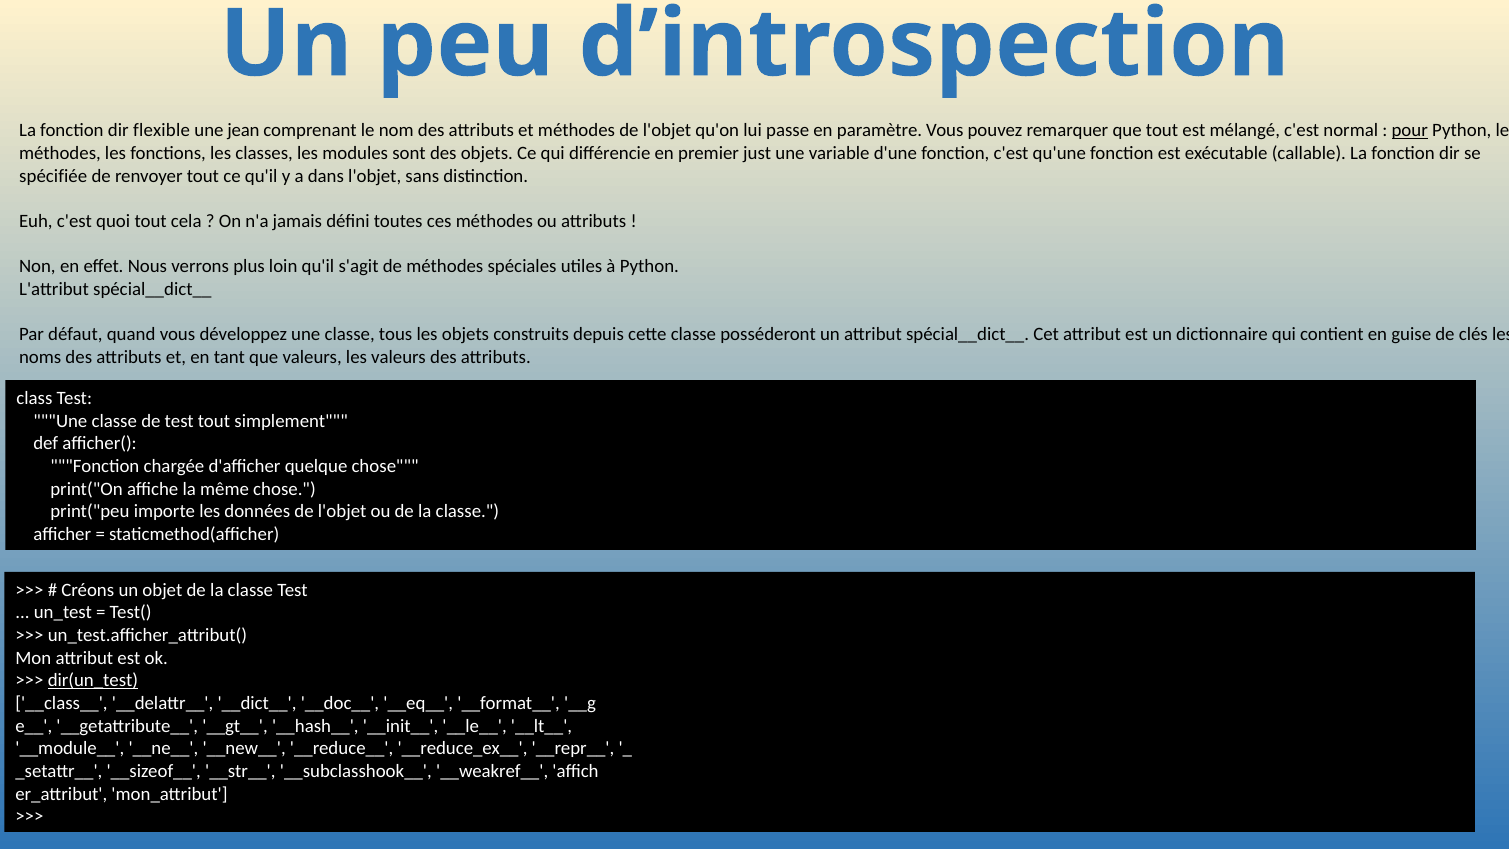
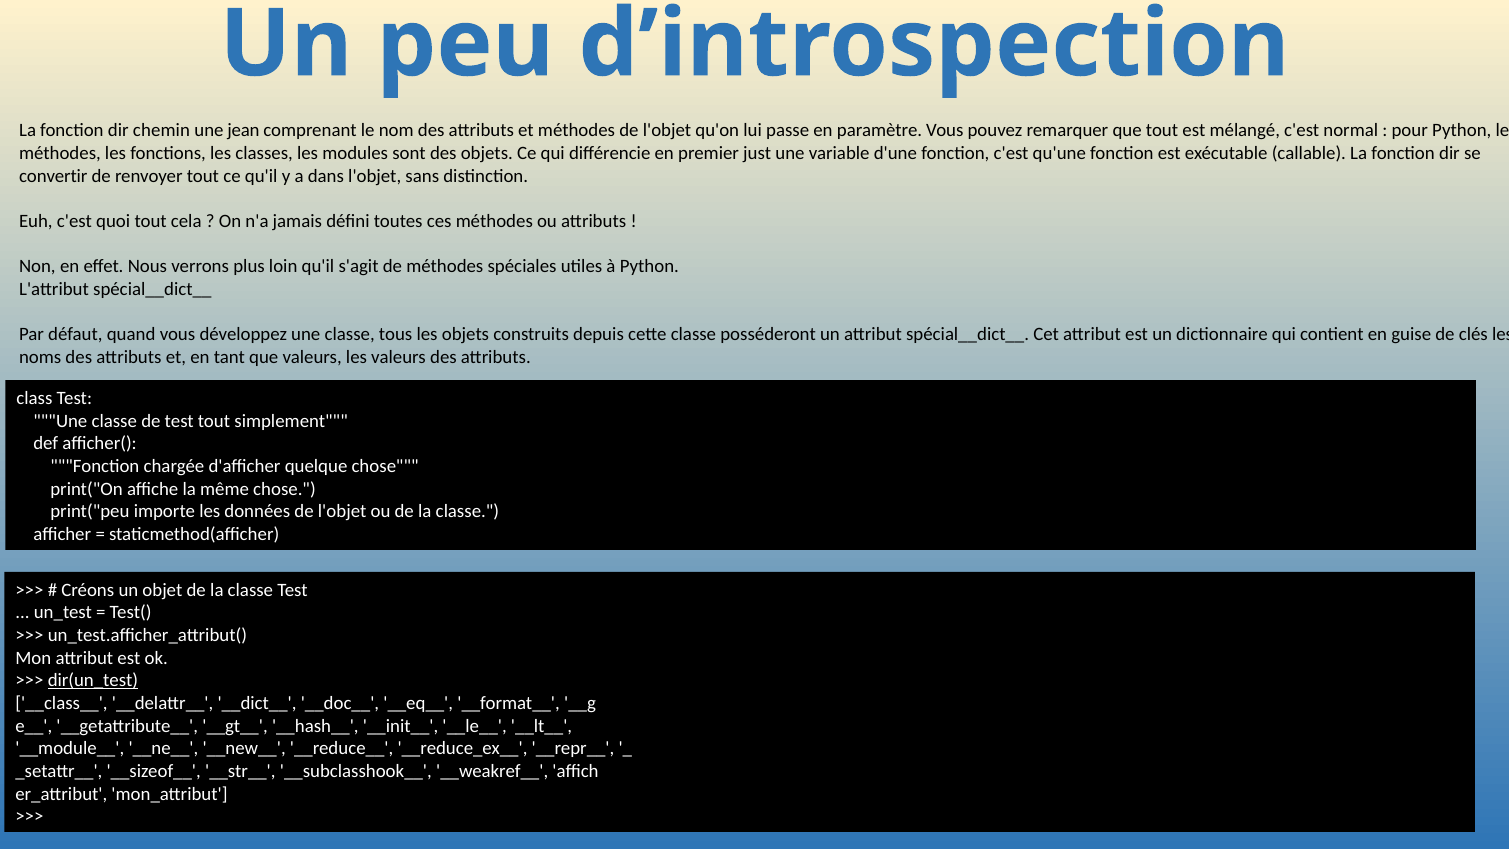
flexible: flexible -> chemin (162, 131)
pour underline: present -> none (1410, 131)
spécifiée: spécifiée -> convertir (53, 176)
